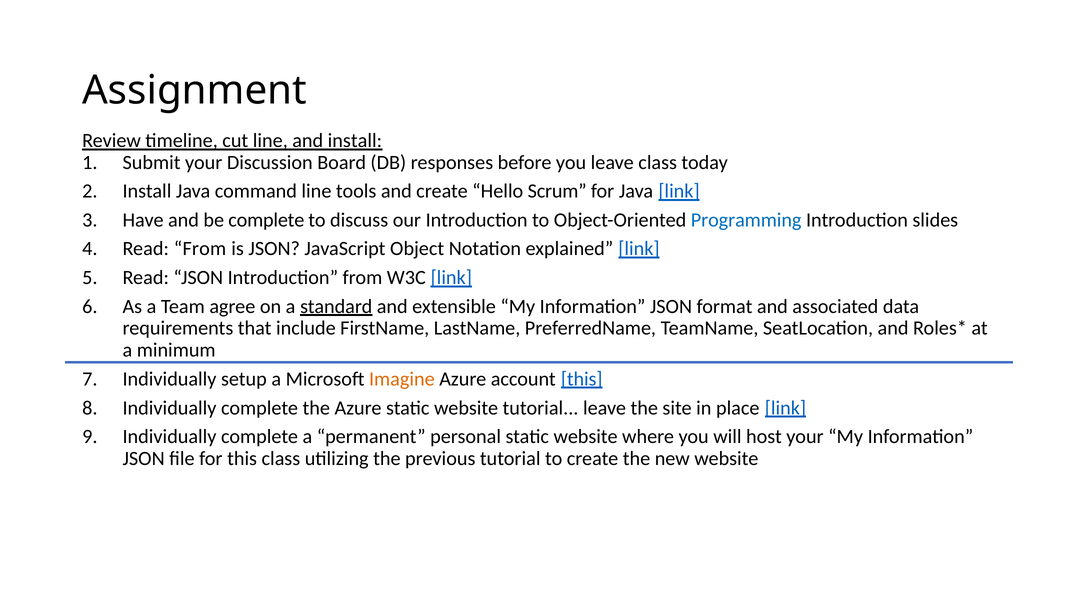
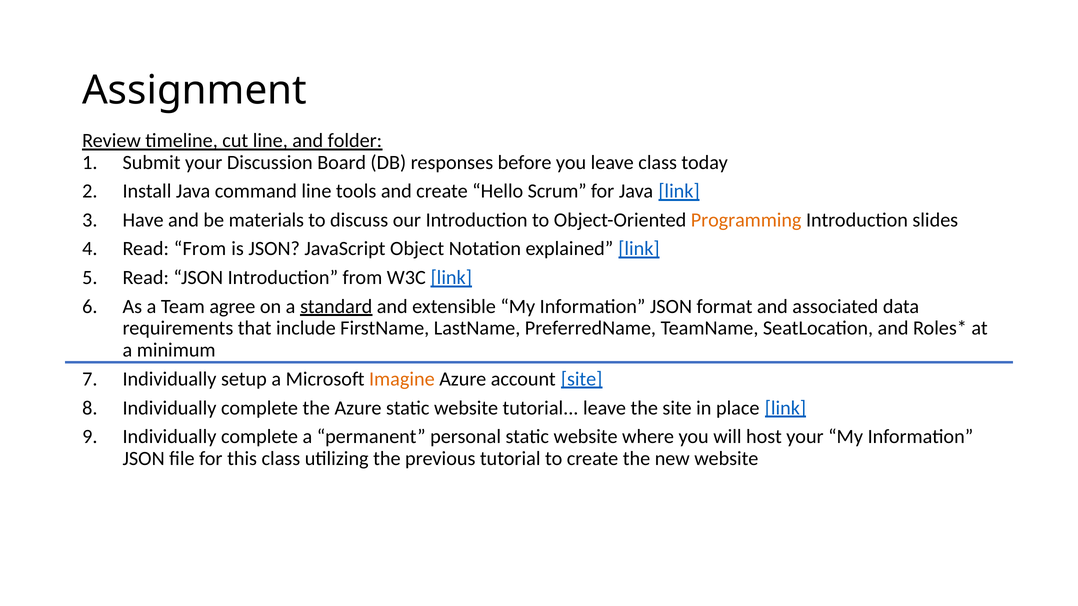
and install: install -> folder (355, 141)
be complete: complete -> materials (266, 220)
Programming colour: blue -> orange (746, 220)
account this: this -> site (582, 379)
